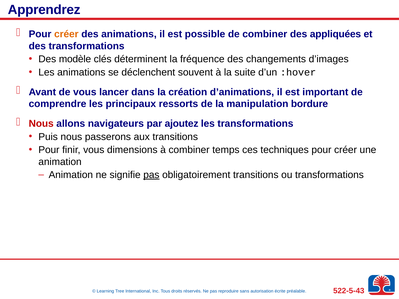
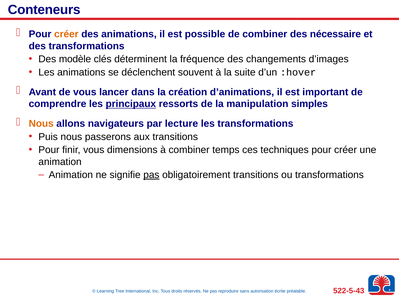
Apprendrez: Apprendrez -> Conteneurs (44, 10)
appliquées: appliquées -> nécessaire (335, 34)
principaux underline: none -> present (131, 104)
bordure: bordure -> simples (309, 104)
Nous colour: red -> orange (41, 124)
ajoutez: ajoutez -> lecture (181, 124)
